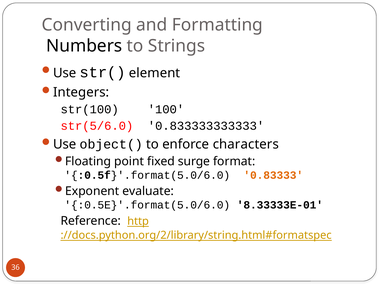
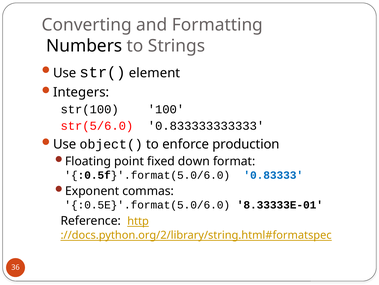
characters: characters -> production (246, 144)
surge: surge -> down (194, 161)
0.83333 colour: orange -> blue (273, 175)
evaluate: evaluate -> commas (148, 191)
